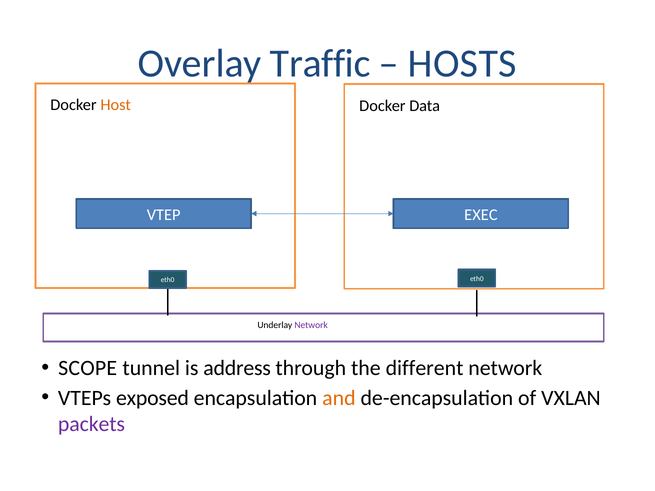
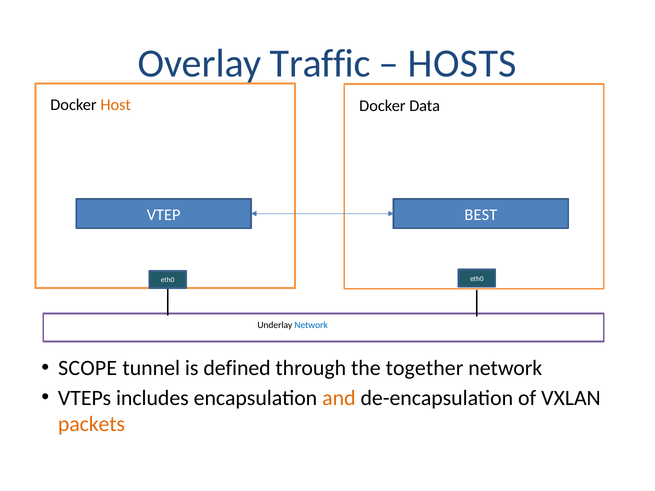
EXEC: EXEC -> BEST (481, 215)
Network colour: purple -> blue (311, 325)
address: address -> defined (237, 368)
different: different -> together (424, 368)
exposed: exposed -> includes (152, 398)
packets colour: purple -> orange (91, 424)
